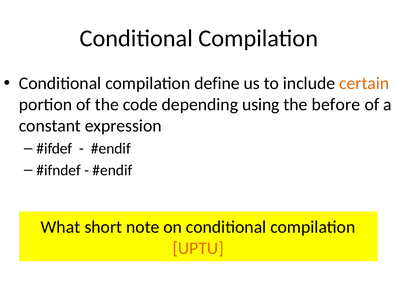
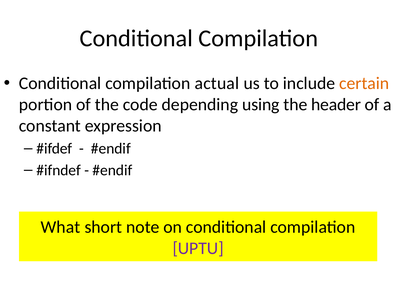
define: define -> actual (217, 83)
before: before -> header (336, 105)
UPTU colour: orange -> purple (198, 249)
